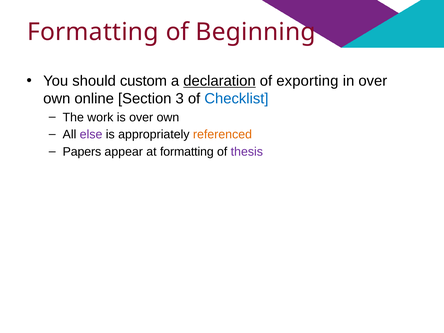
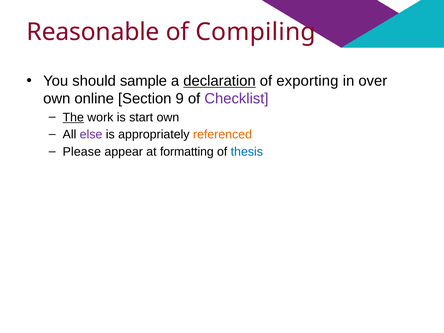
Formatting: Formatting -> Reasonable (93, 32)
Beginning: Beginning -> Compiling (256, 32)
custom: custom -> sample (143, 81)
3: 3 -> 9 (180, 99)
Checklist colour: blue -> purple (236, 99)
The underline: none -> present (73, 117)
is over: over -> start (141, 117)
Papers: Papers -> Please (82, 152)
thesis colour: purple -> blue (247, 152)
